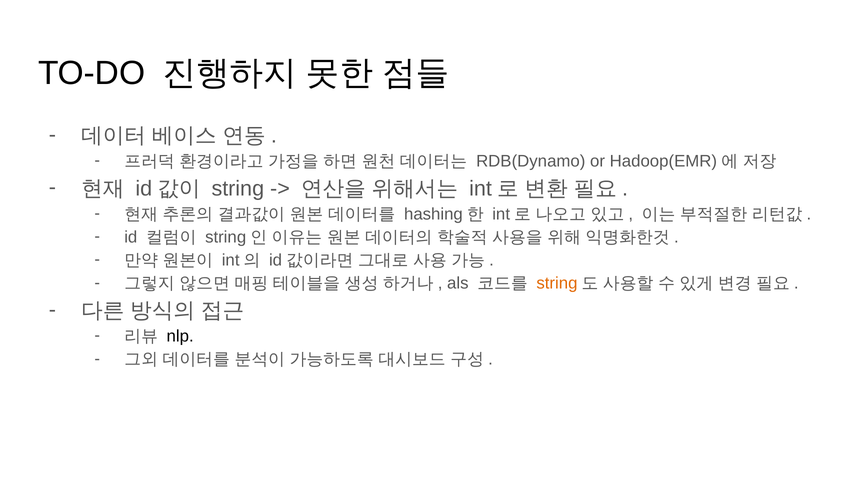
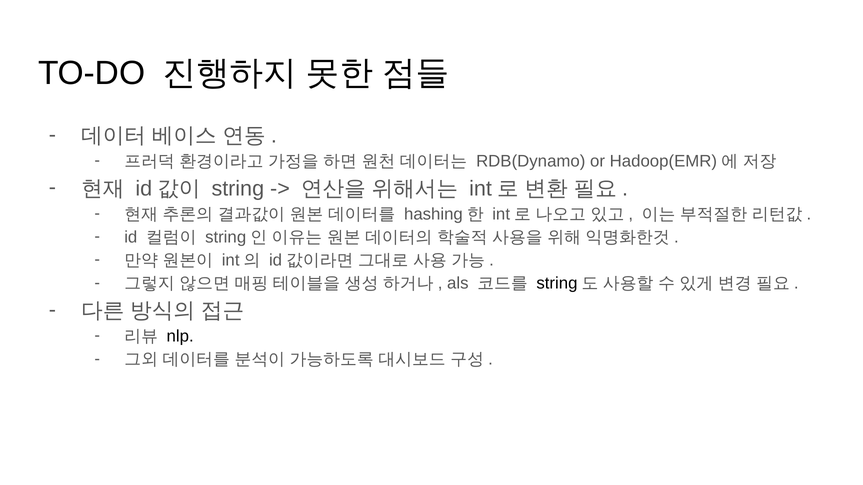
string colour: orange -> black (557, 284)
